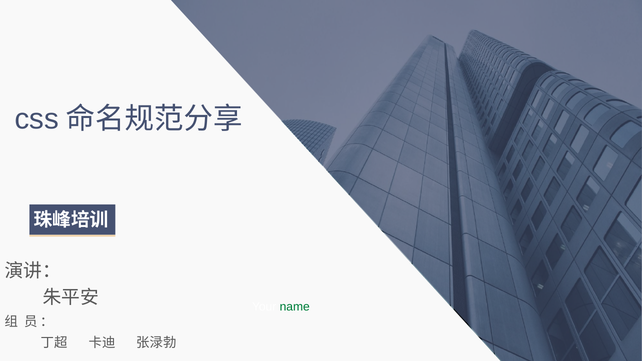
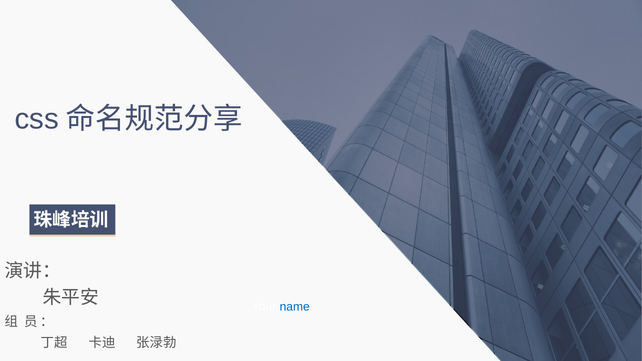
name colour: green -> blue (295, 307)
